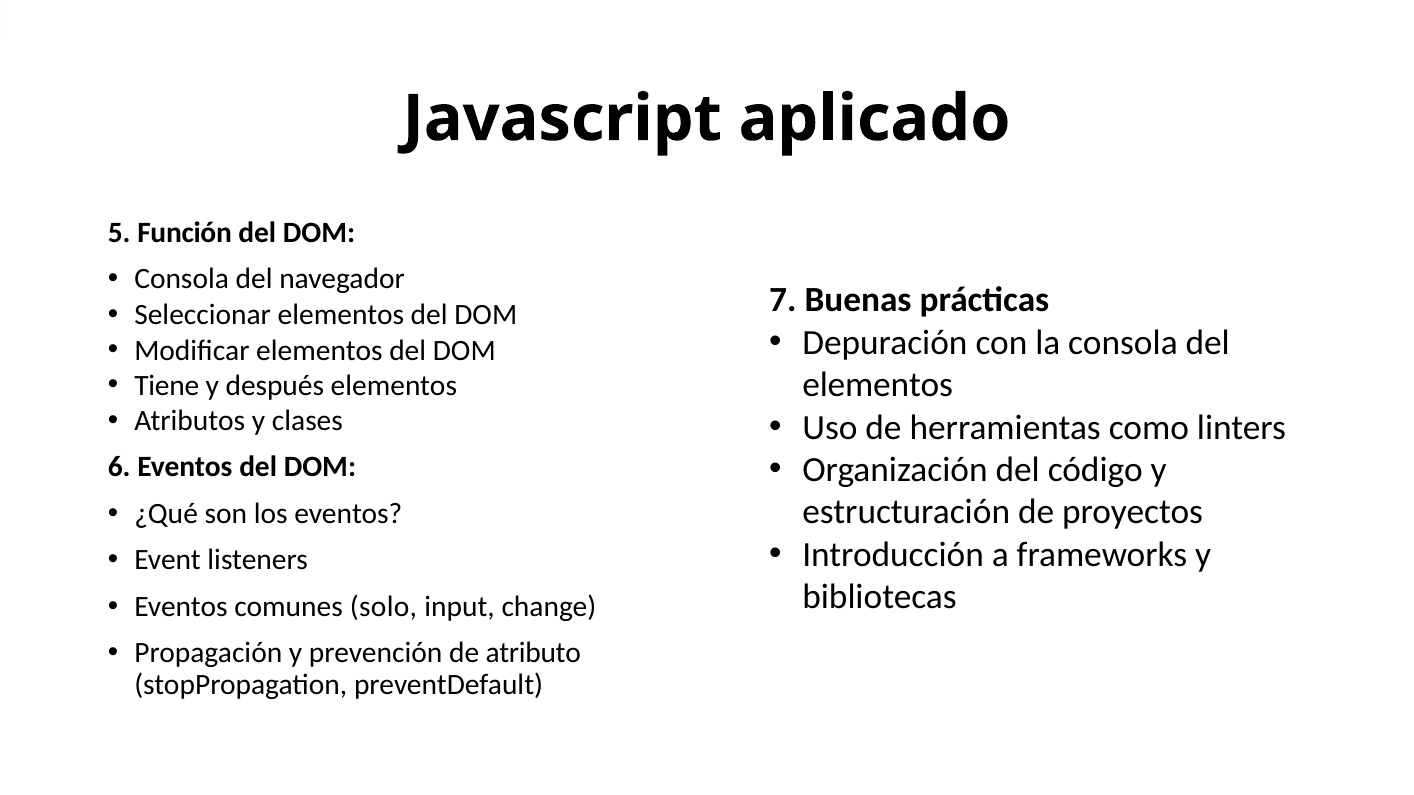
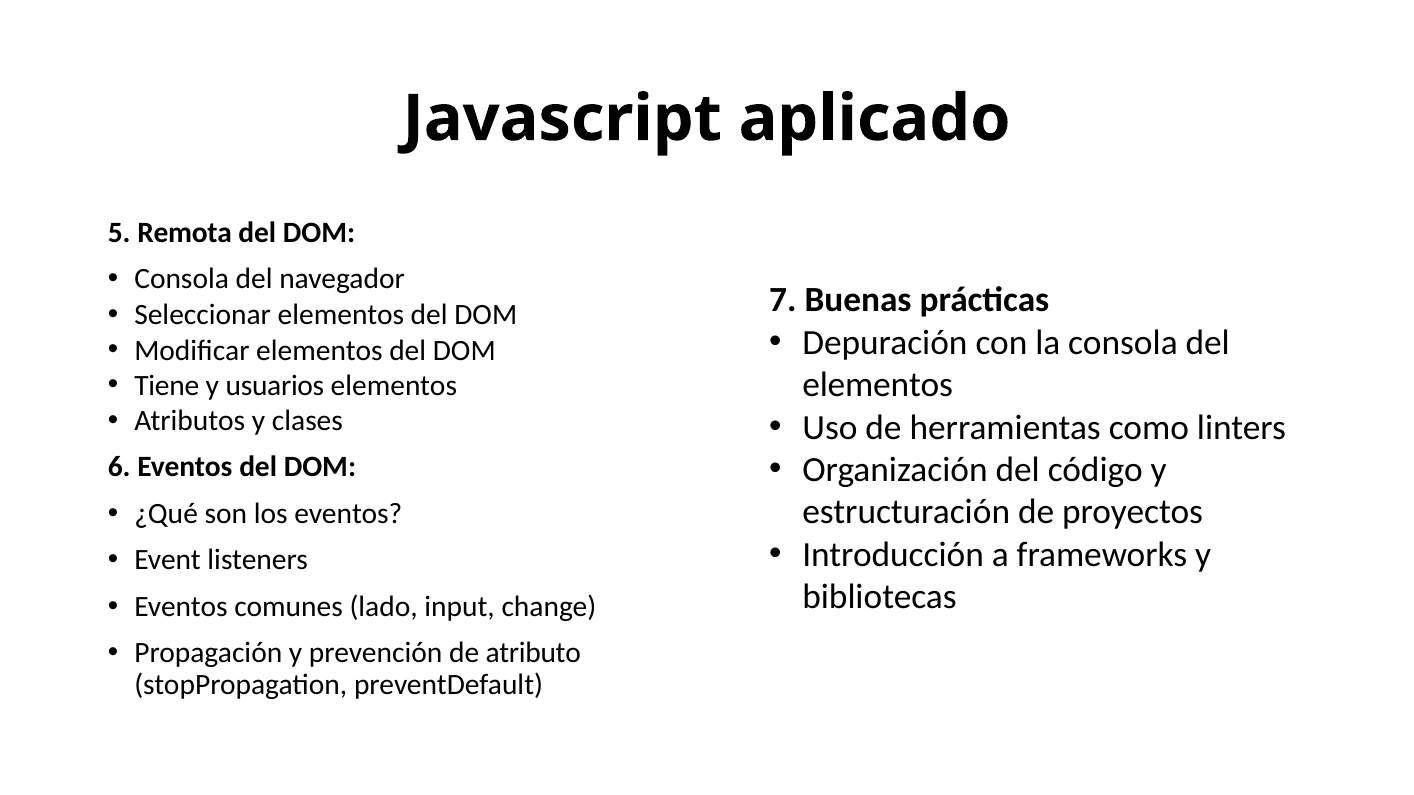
Función: Función -> Remota (185, 233)
después: después -> usuarios (275, 386)
solo: solo -> lado (384, 607)
